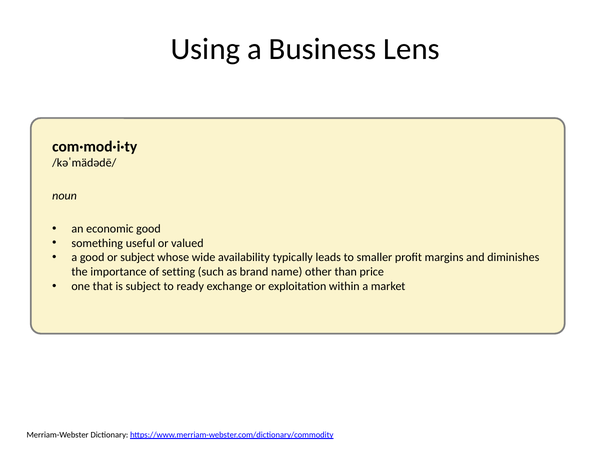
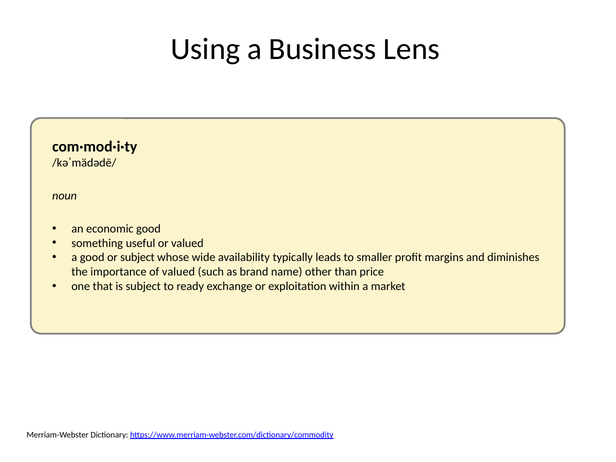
of setting: setting -> valued (178, 272)
